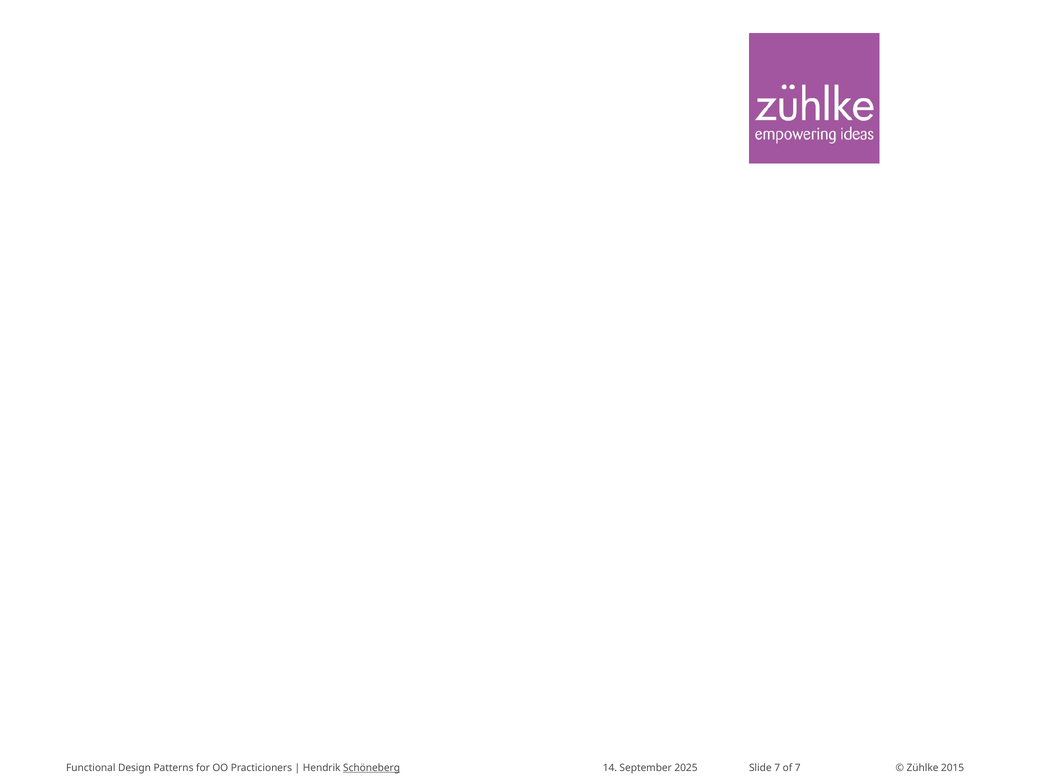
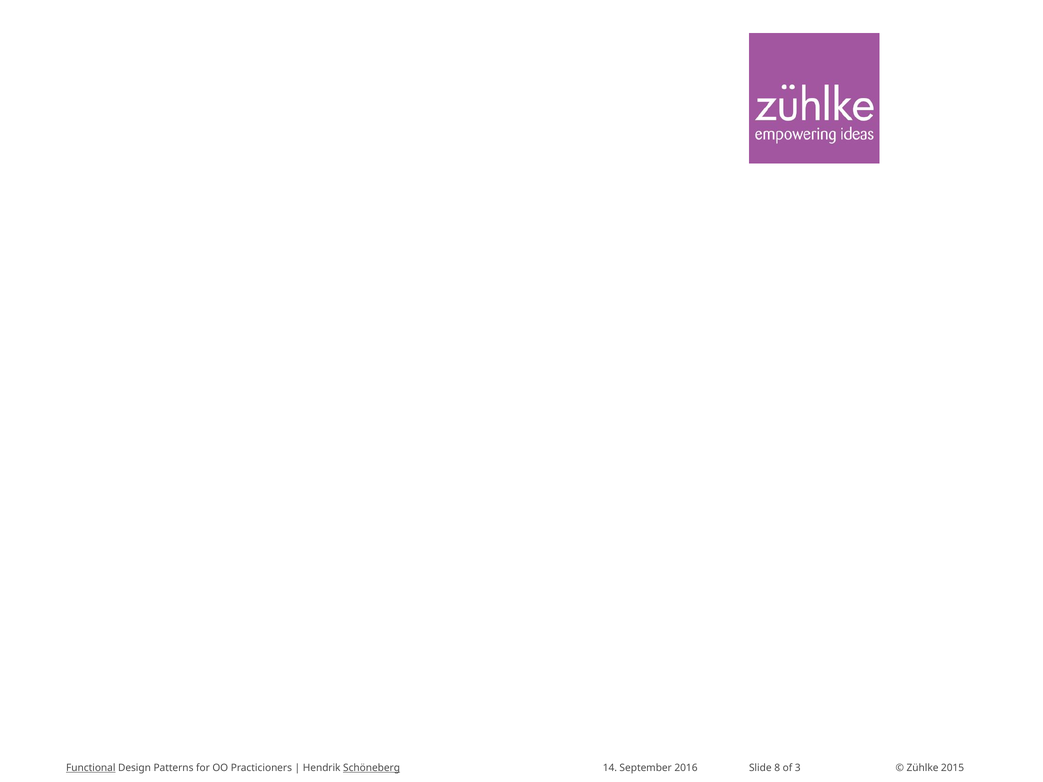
Functional underline: none -> present (91, 768)
2025: 2025 -> 2016 (686, 768)
Slide 7: 7 -> 8 (777, 768)
of 7: 7 -> 3 (798, 768)
